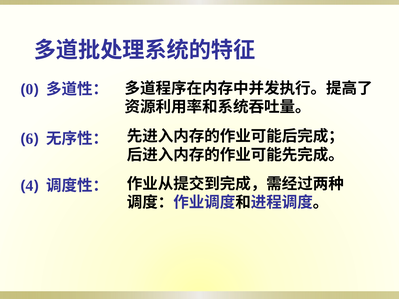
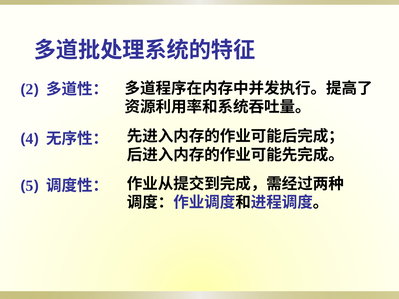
0: 0 -> 2 (30, 89)
6: 6 -> 4 (30, 139)
4: 4 -> 5 (30, 186)
